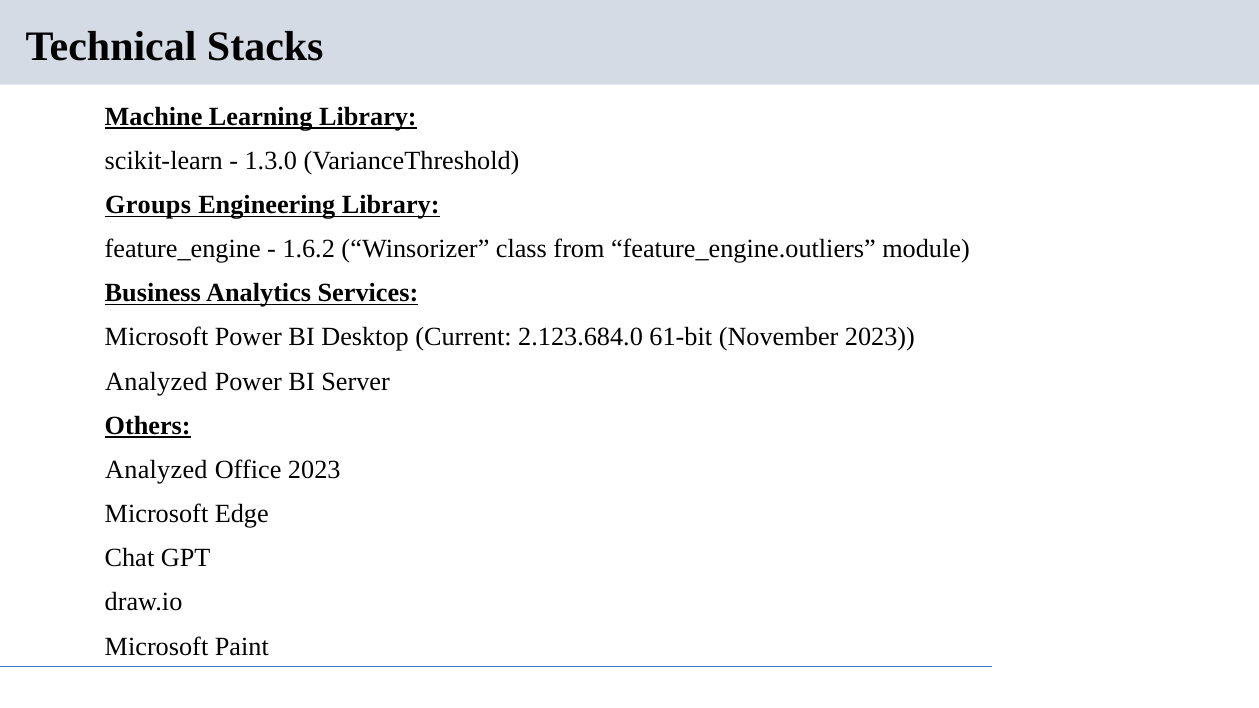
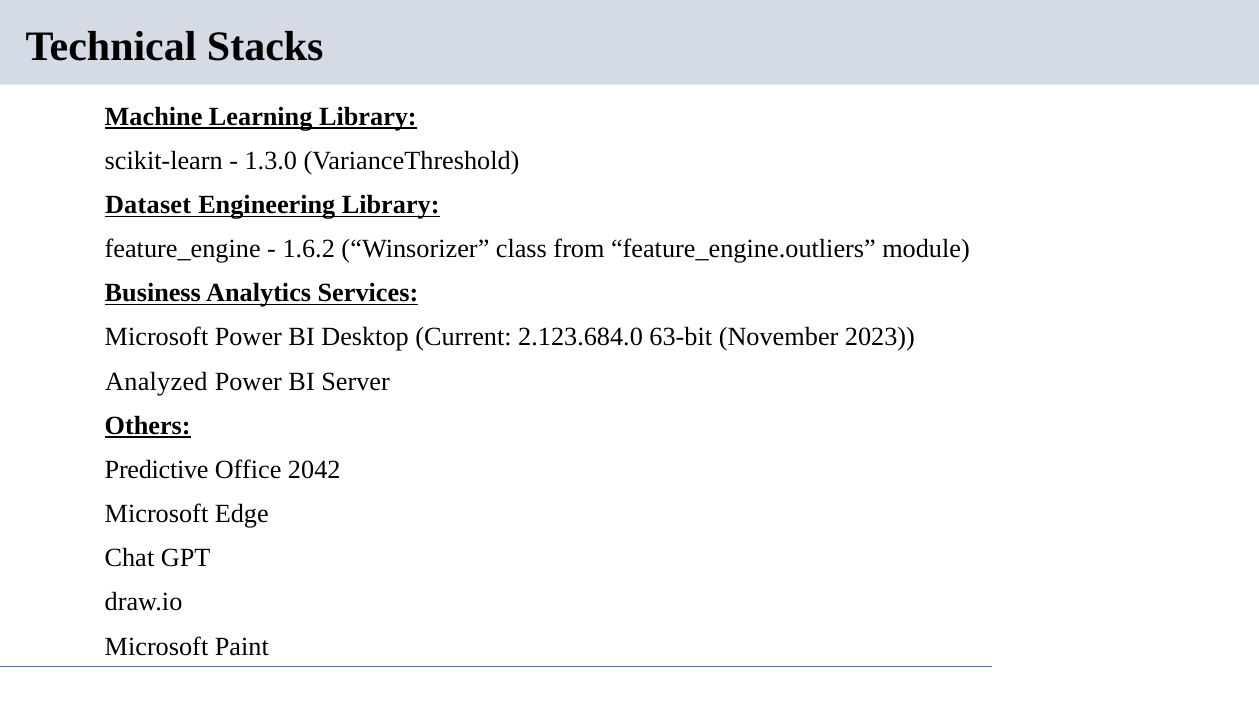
Groups: Groups -> Dataset (148, 205)
61-bit: 61-bit -> 63-bit (681, 337)
Analyzed: Analyzed -> Predictive (157, 470)
Office 2023: 2023 -> 2042 (314, 470)
